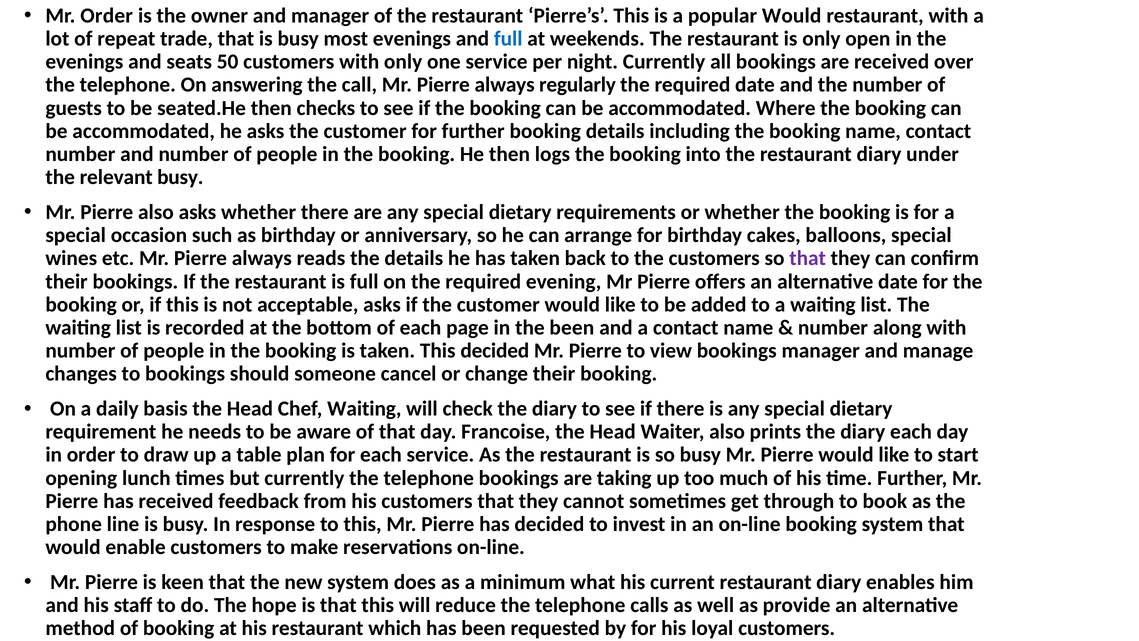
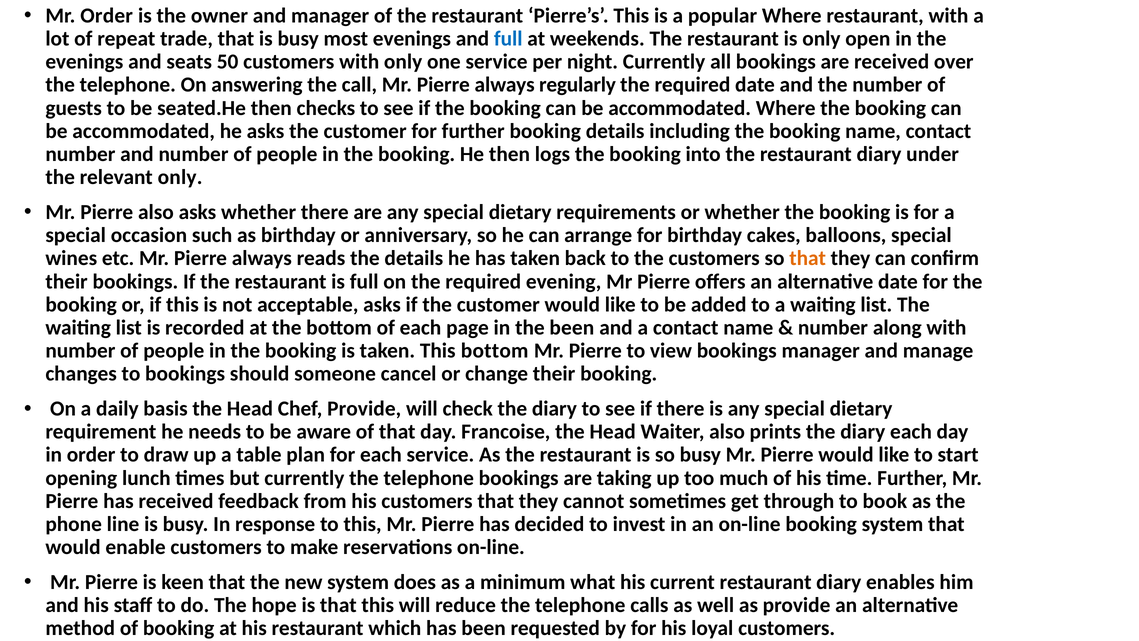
popular Would: Would -> Where (792, 16)
relevant busy: busy -> only (180, 177)
that colour: purple -> orange (808, 258)
This decided: decided -> bottom (495, 351)
Chef Waiting: Waiting -> Provide (364, 409)
